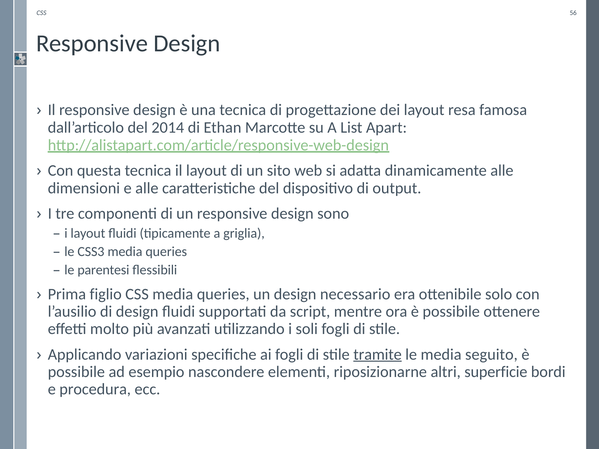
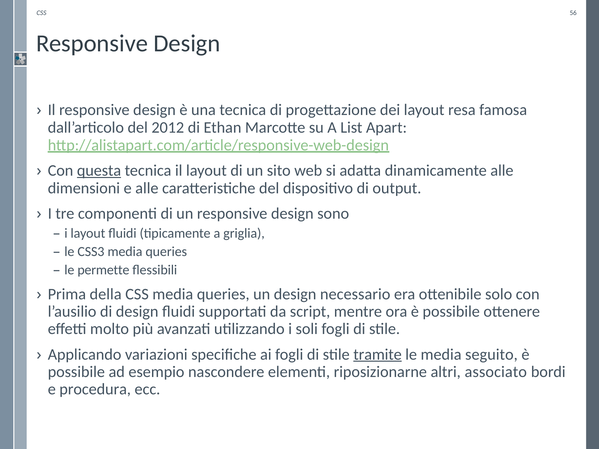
2014: 2014 -> 2012 (168, 127)
questa underline: none -> present (99, 171)
parentesi: parentesi -> permette (103, 270)
figlio: figlio -> della (106, 294)
superficie: superficie -> associato (496, 372)
